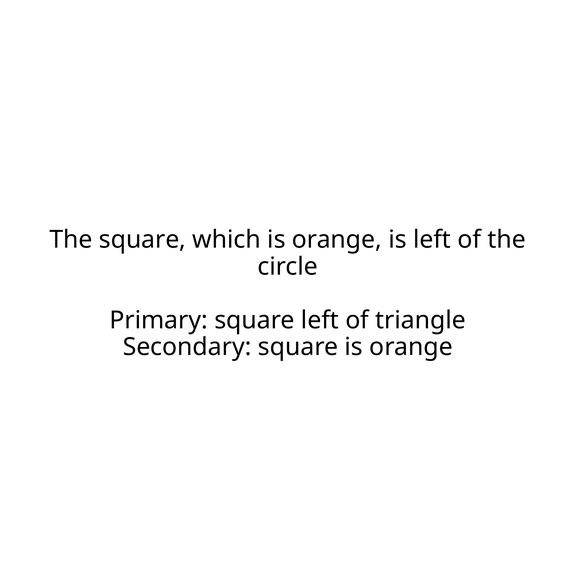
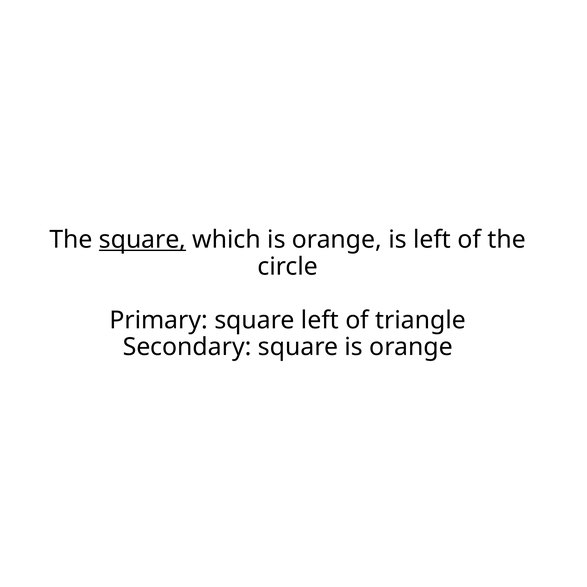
square underline: none -> present (142, 240)
